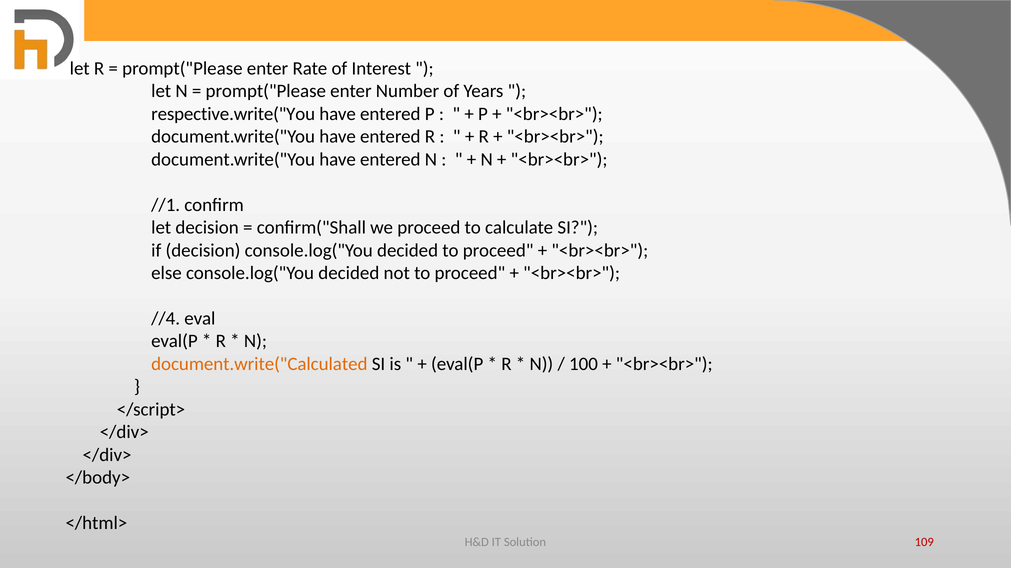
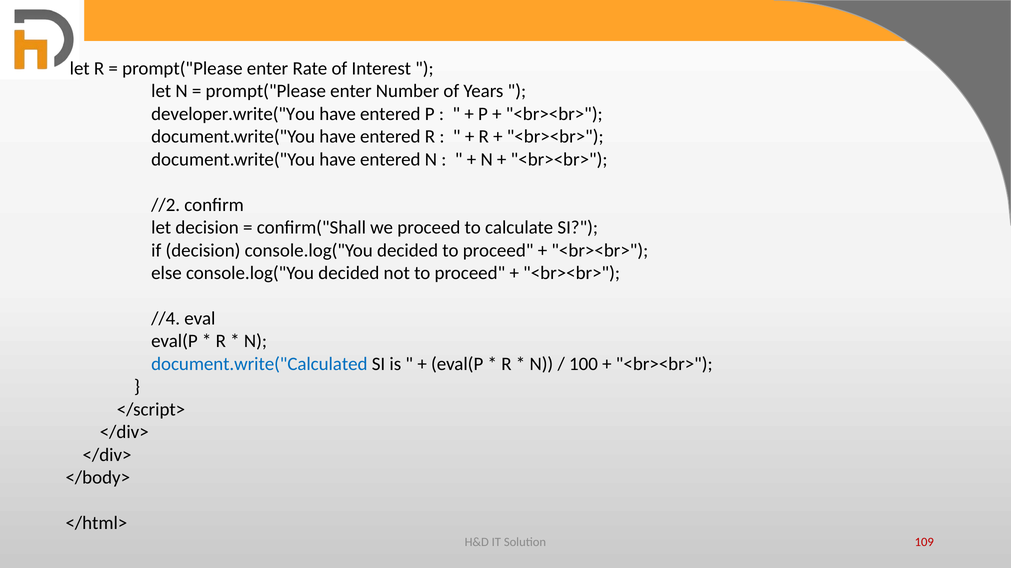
respective.write("You: respective.write("You -> developer.write("You (233, 114)
//1: //1 -> //2 (166, 205)
document.write("Calculated colour: orange -> blue (259, 364)
